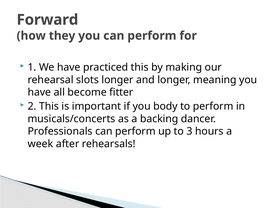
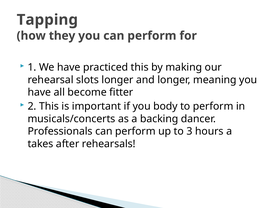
Forward: Forward -> Tapping (47, 20)
week: week -> takes (41, 144)
